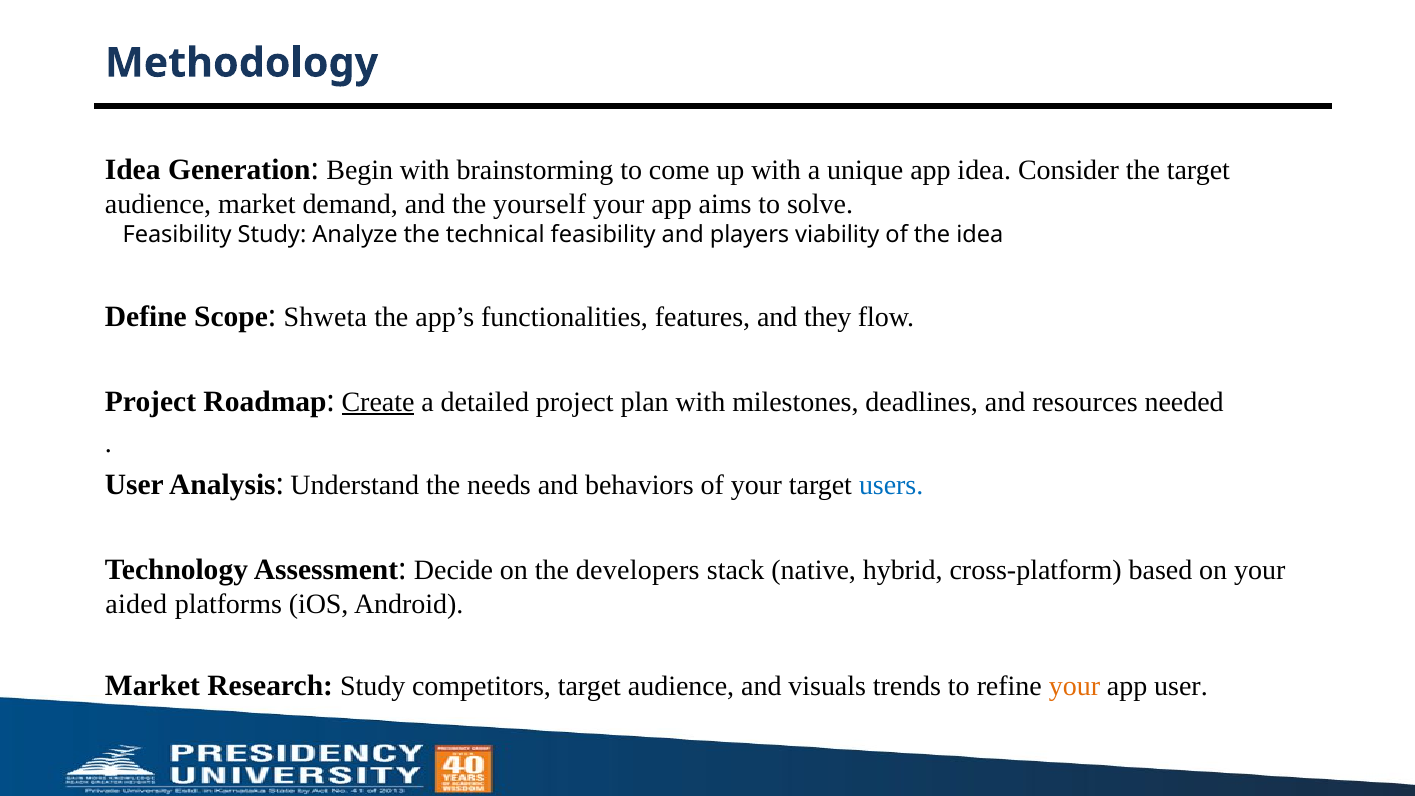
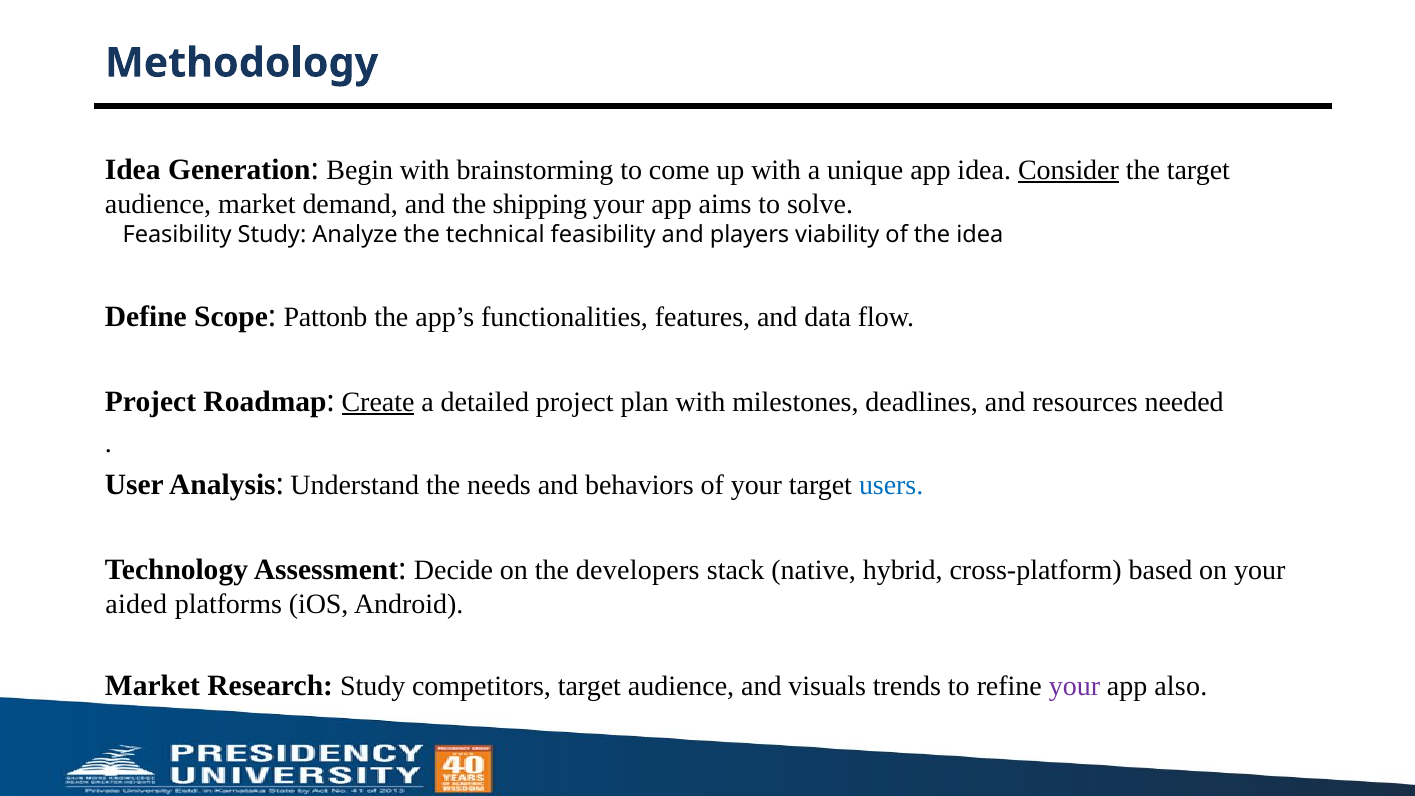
Consider underline: none -> present (1068, 170)
yourself: yourself -> shipping (540, 204)
Shweta: Shweta -> Pattonb (326, 317)
they: they -> data (828, 317)
your colour: orange -> purple (1074, 687)
app user: user -> also (1181, 687)
